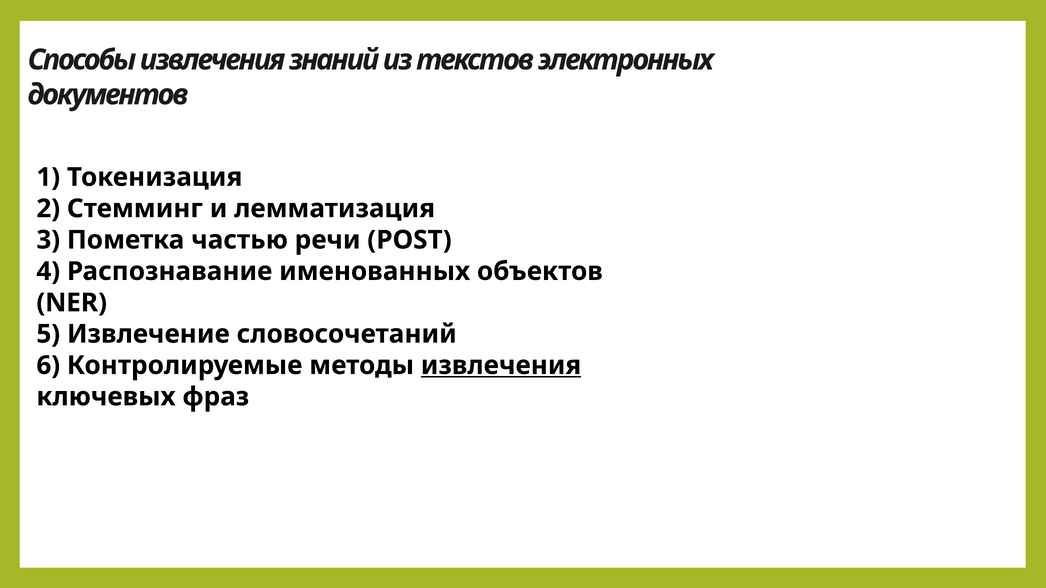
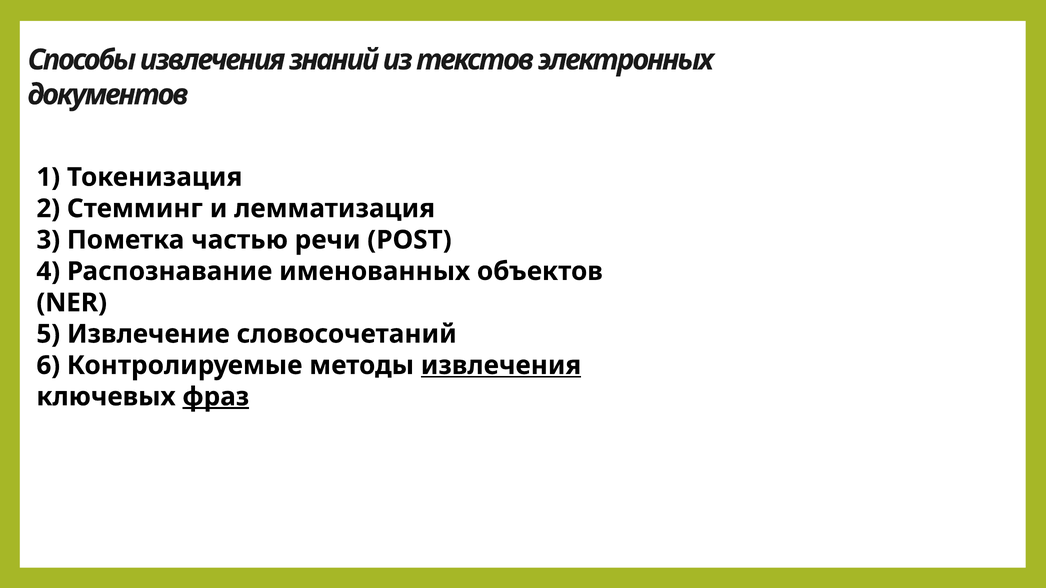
фраз underline: none -> present (216, 397)
